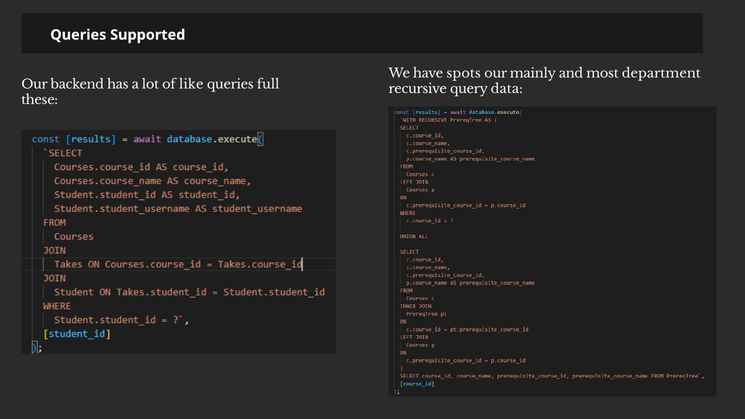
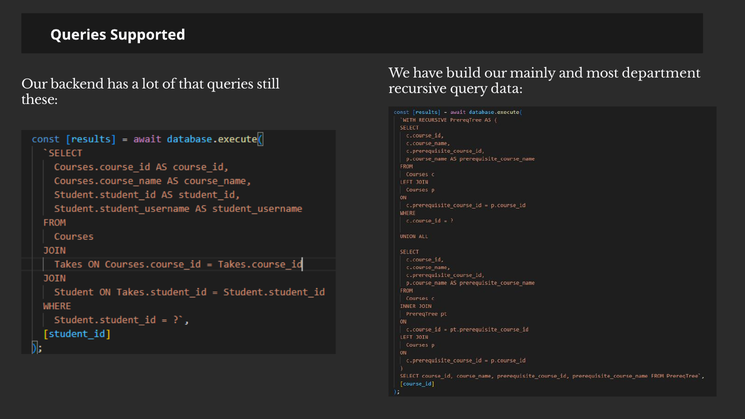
spots: spots -> build (464, 73)
like: like -> that (191, 85)
full: full -> still (268, 85)
